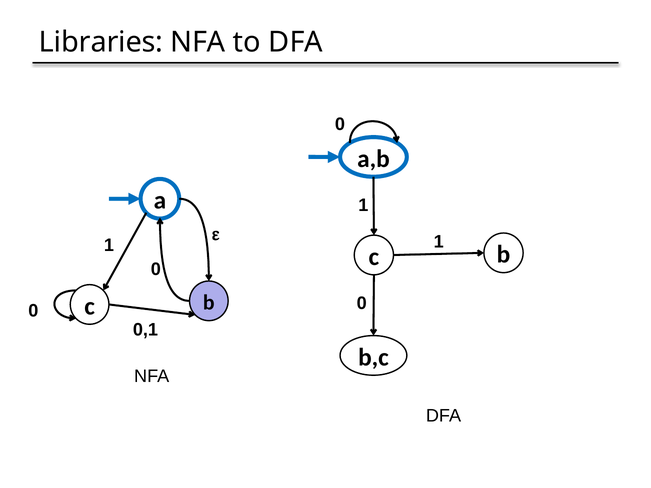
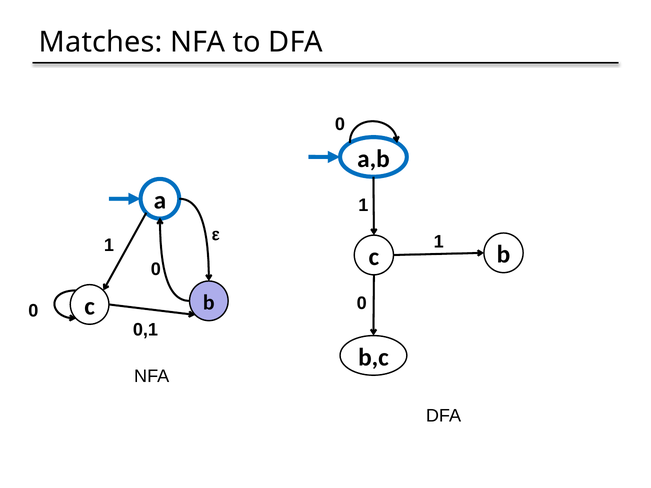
Libraries: Libraries -> Matches (101, 42)
